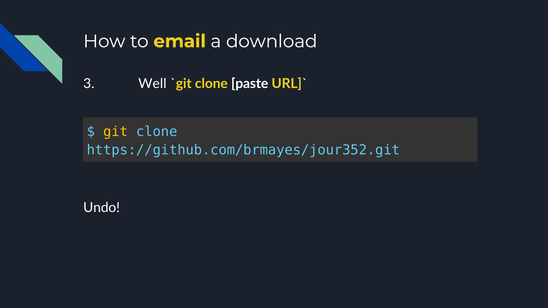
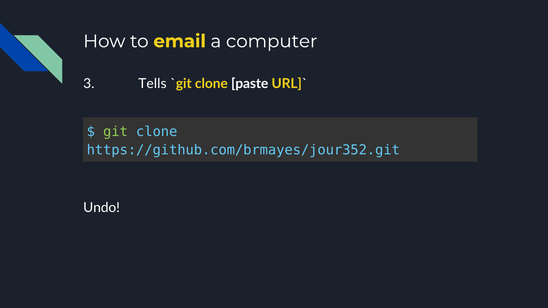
download: download -> computer (272, 41)
Well: Well -> Tells (152, 84)
git colour: yellow -> light green (116, 132)
